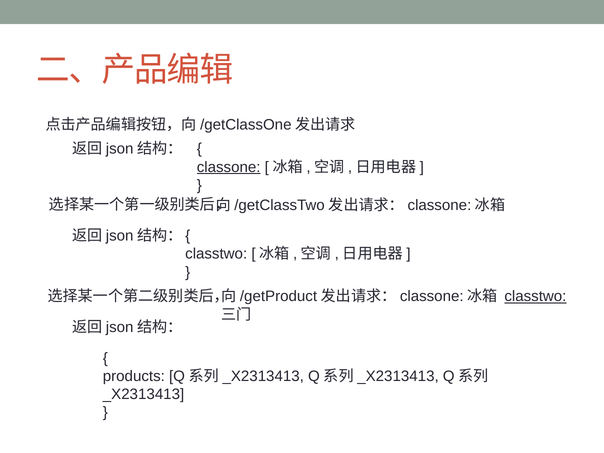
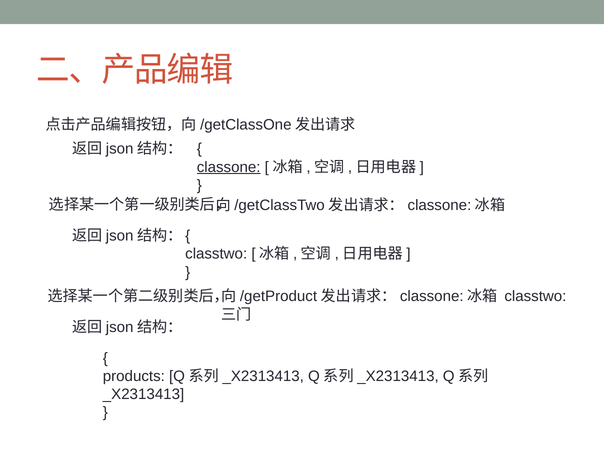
classtwo underline: present -> none (535, 296)
